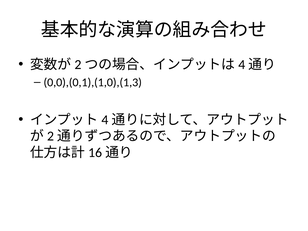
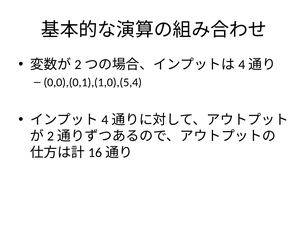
0,0),(0,1),(1,0),(1,3: 0,0),(0,1),(1,0),(1,3 -> 0,0),(0,1),(1,0),(5,4 (93, 82)
